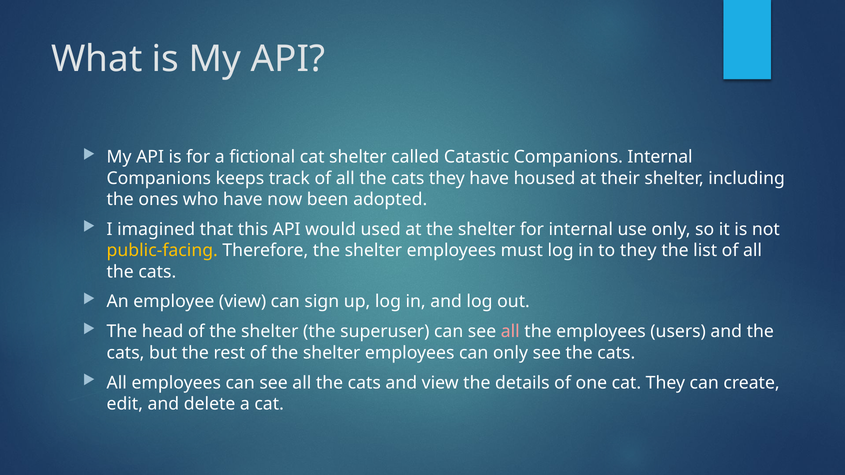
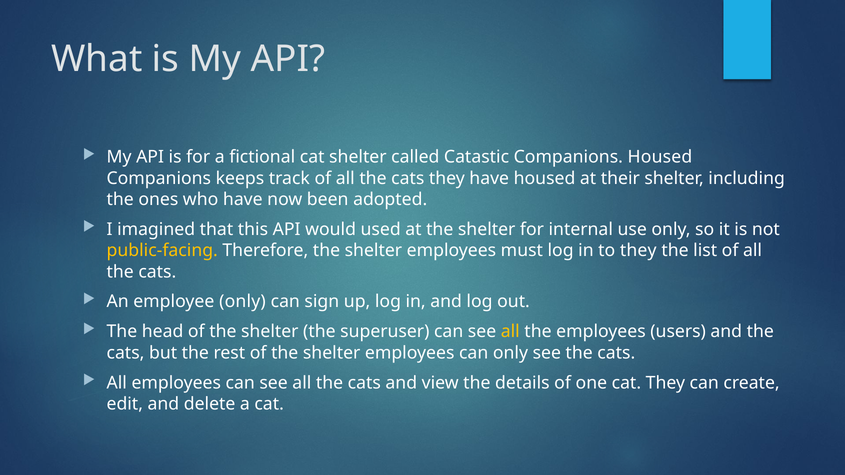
Companions Internal: Internal -> Housed (660, 157)
employee view: view -> only (242, 302)
all colour: pink -> yellow (510, 332)
